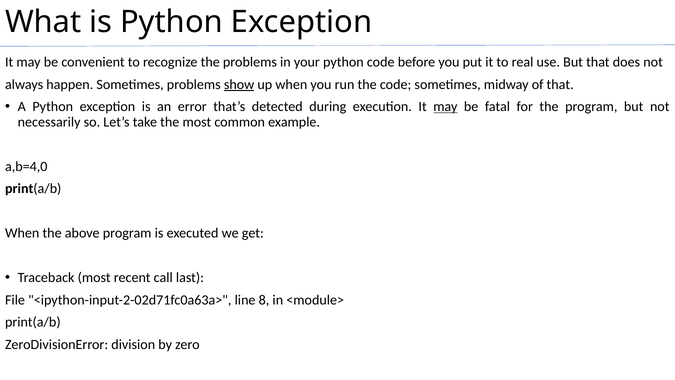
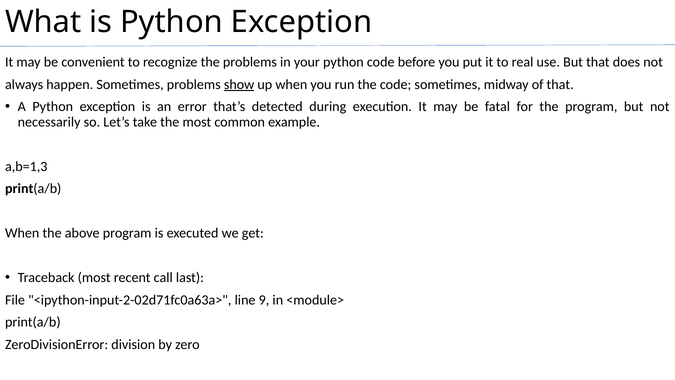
may underline: present -> none (445, 107)
a,b=4,0: a,b=4,0 -> a,b=1,3 (26, 166)
8: 8 -> 9 (264, 300)
